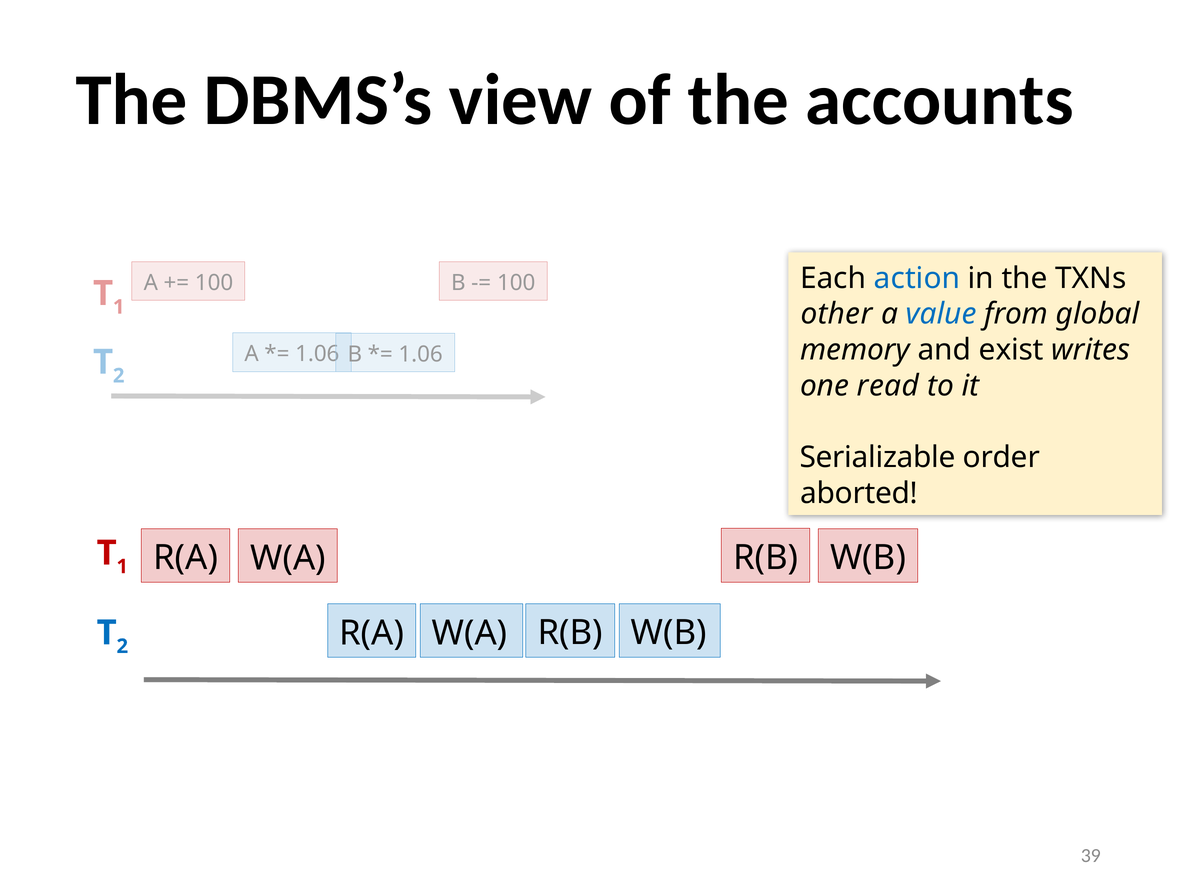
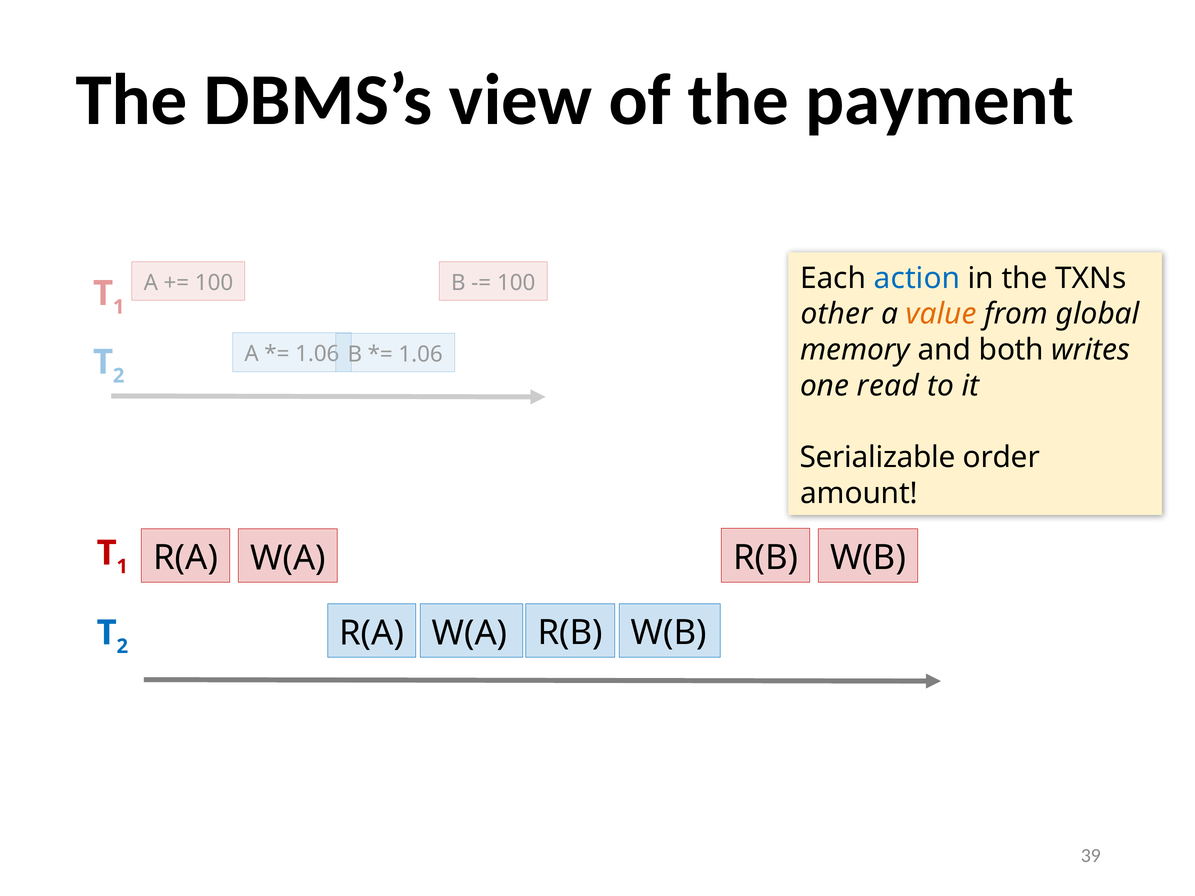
accounts: accounts -> payment (940, 100)
value colour: blue -> orange (941, 314)
exist: exist -> both (1011, 350)
aborted: aborted -> amount (859, 493)
